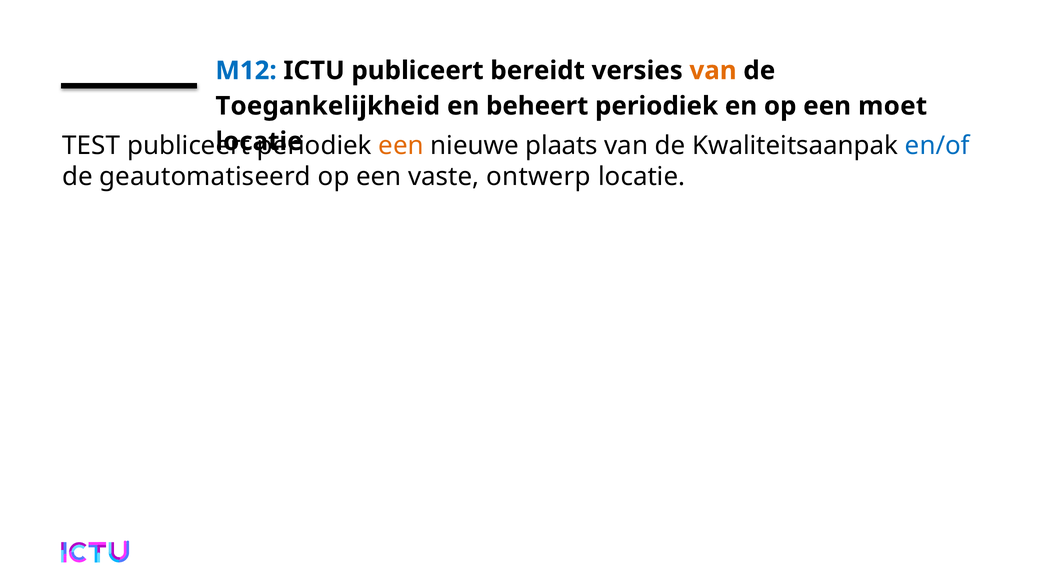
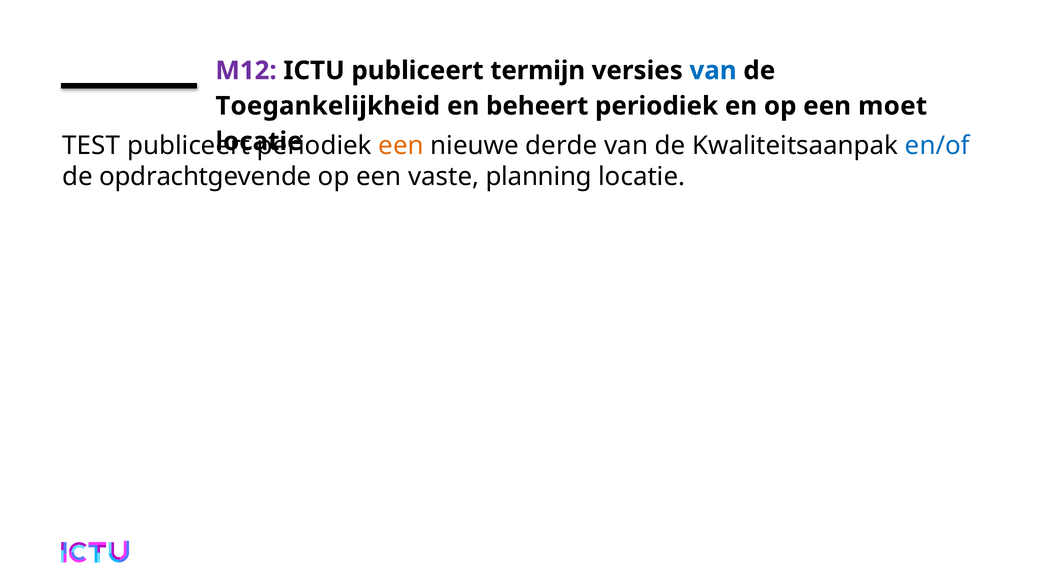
M12 colour: blue -> purple (246, 71)
bereidt: bereidt -> termijn (538, 71)
van colour: orange -> blue (713, 71)
plaats: plaats -> derde (561, 146)
geautomatiseerd: geautomatiseerd -> opdrachtgevende (205, 177)
ontwerp: ontwerp -> planning (539, 177)
